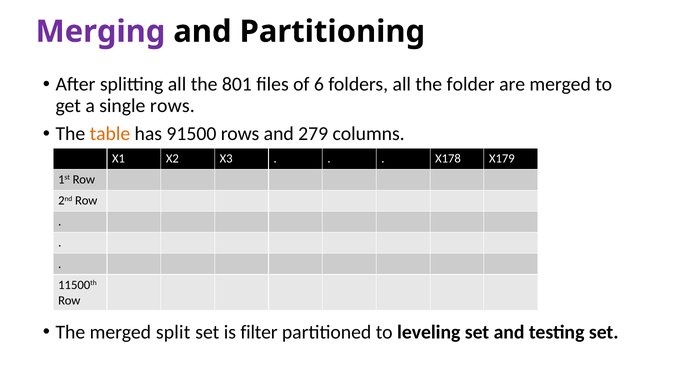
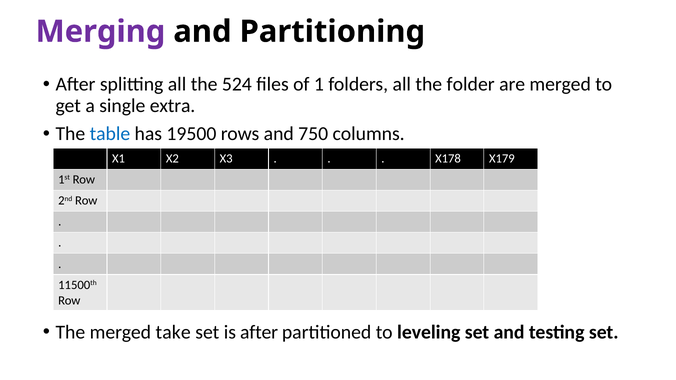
801: 801 -> 524 (237, 84)
6: 6 -> 1 (319, 84)
single rows: rows -> extra (173, 106)
table colour: orange -> blue (110, 134)
91500: 91500 -> 19500 (191, 134)
279: 279 -> 750 (313, 134)
split: split -> take (173, 332)
is filter: filter -> after (259, 332)
